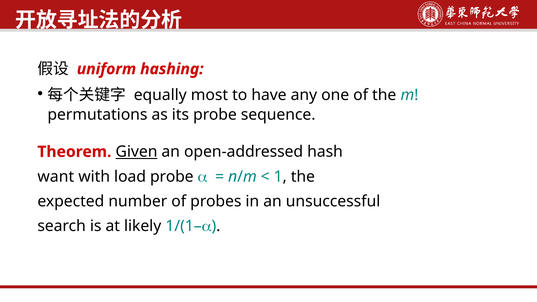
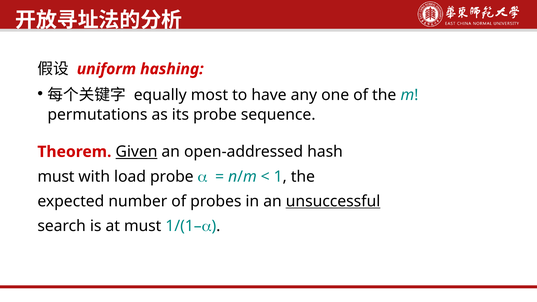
want: want -> must (56, 177)
unsuccessful underline: none -> present (333, 201)
at likely: likely -> must (143, 226)
